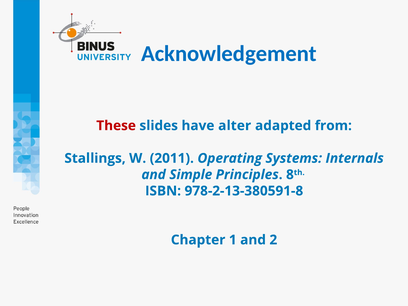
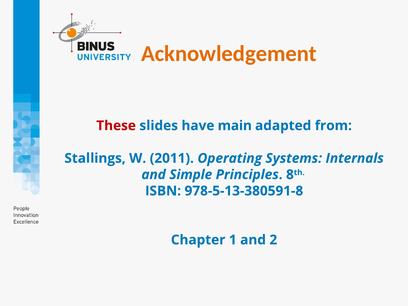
Acknowledgement colour: blue -> orange (229, 54)
alter: alter -> main (235, 126)
978-2-13-380591-8: 978-2-13-380591-8 -> 978-5-13-380591-8 (244, 191)
